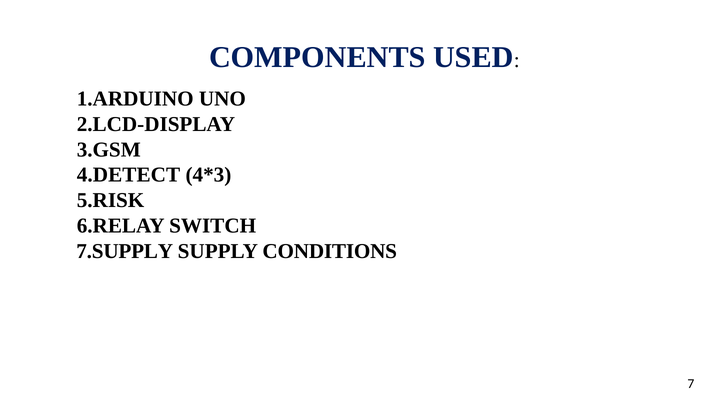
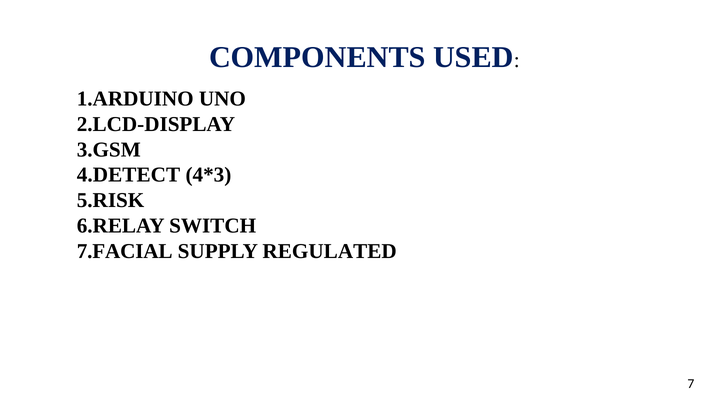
7.SUPPLY: 7.SUPPLY -> 7.FACIAL (125, 251)
CONDITIONS: CONDITIONS -> REGULATED (330, 251)
